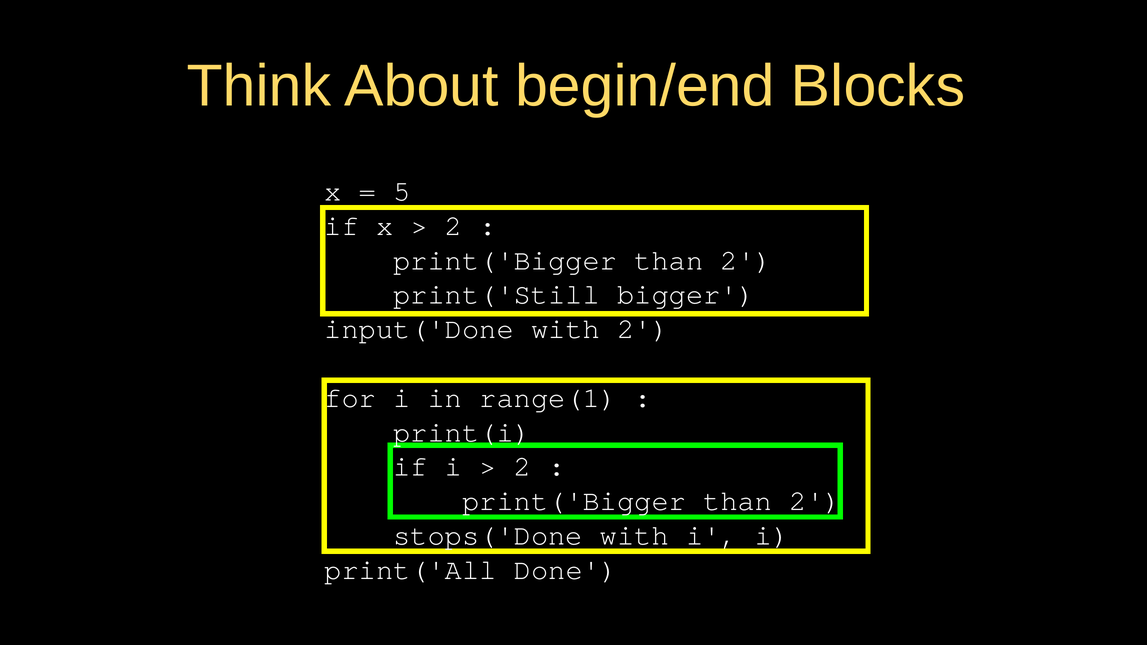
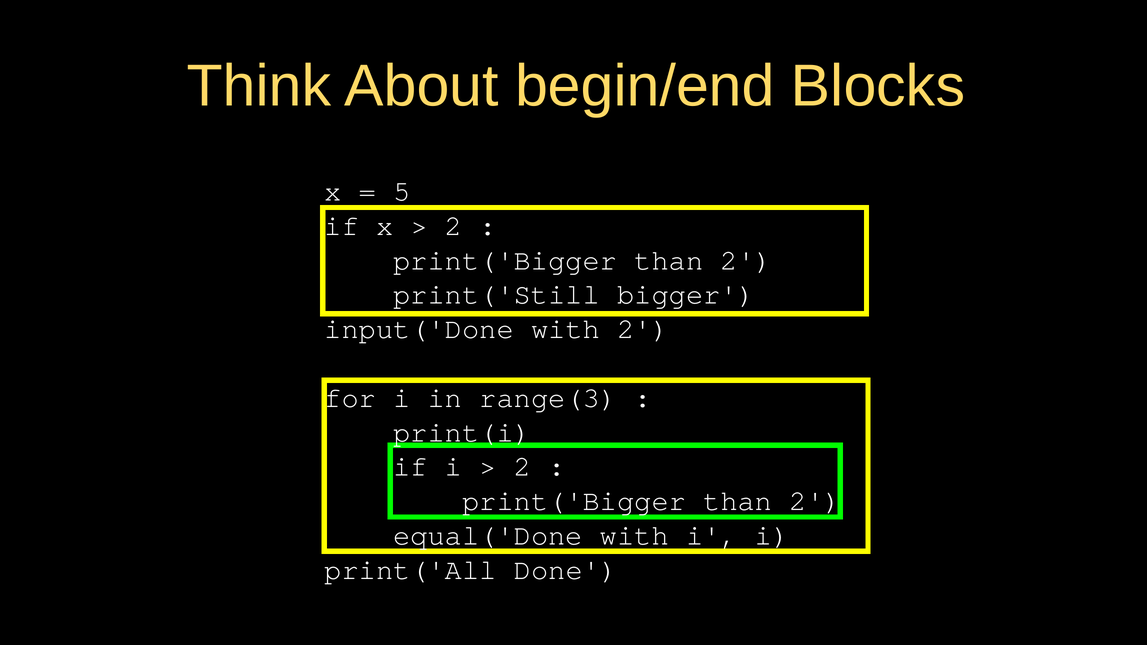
range(1: range(1 -> range(3 (548, 398)
stops('Done: stops('Done -> equal('Done (488, 535)
